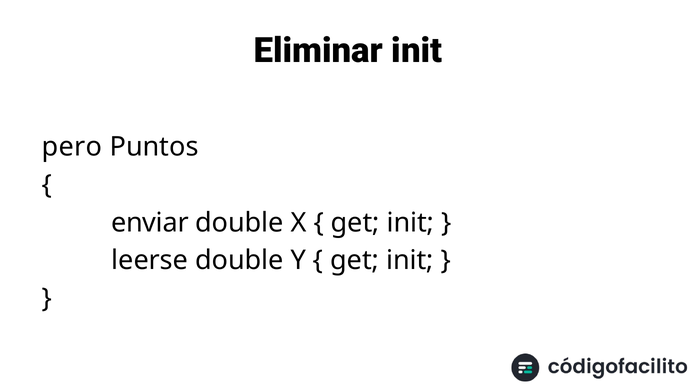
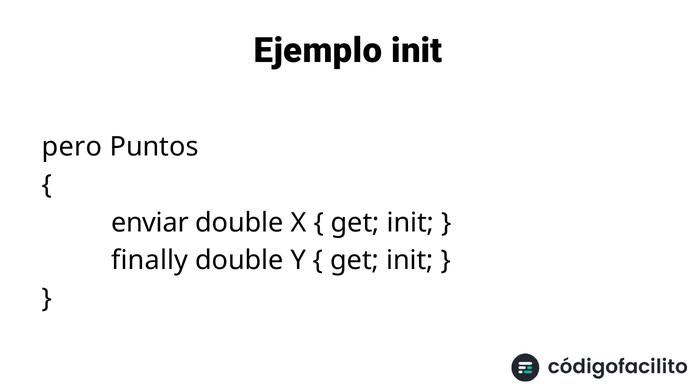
Eliminar: Eliminar -> Ejemplo (318, 51)
leerse: leerse -> finally (150, 260)
